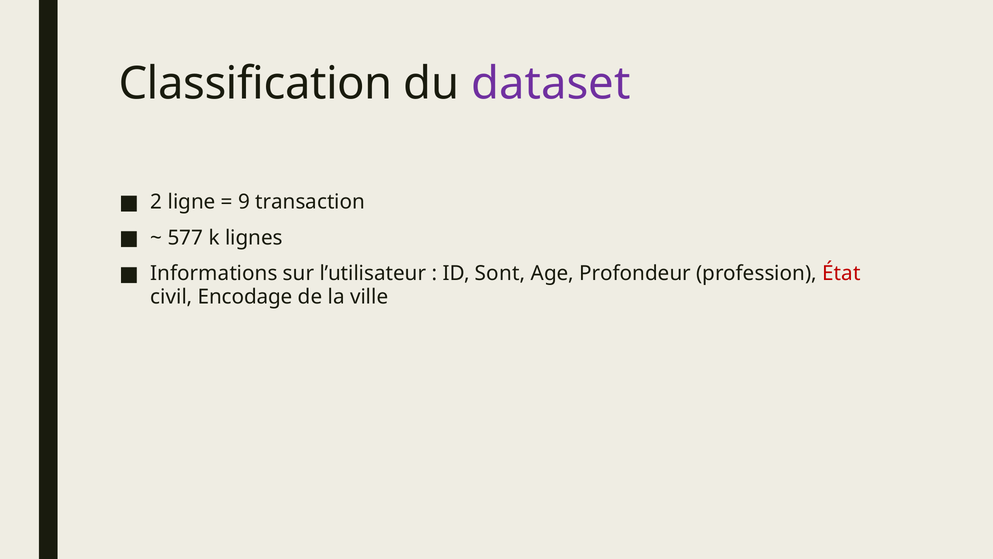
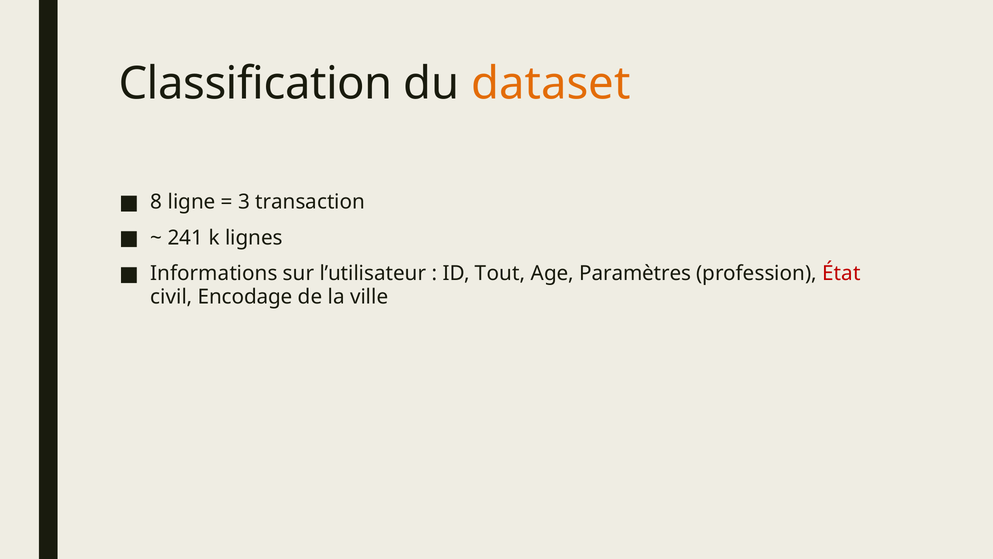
dataset colour: purple -> orange (551, 83)
2: 2 -> 8 (156, 202)
9: 9 -> 3 (244, 202)
577: 577 -> 241 (185, 238)
Sont: Sont -> Tout (500, 273)
Profondeur: Profondeur -> Paramètres (635, 273)
